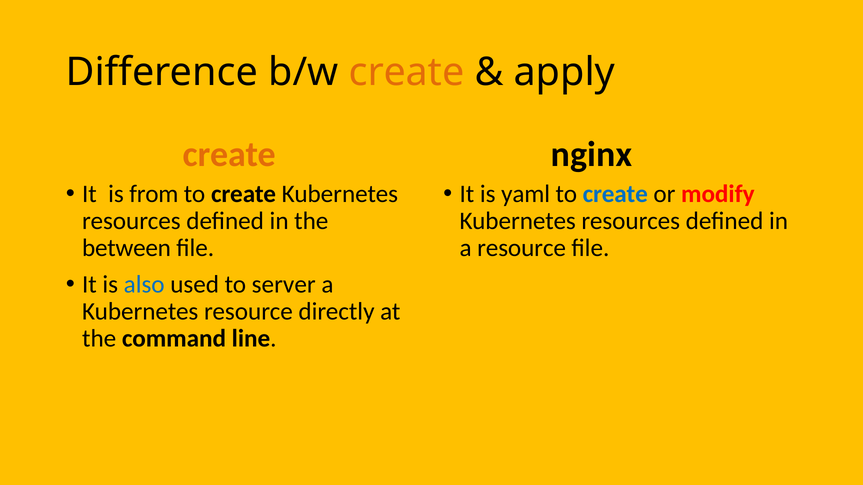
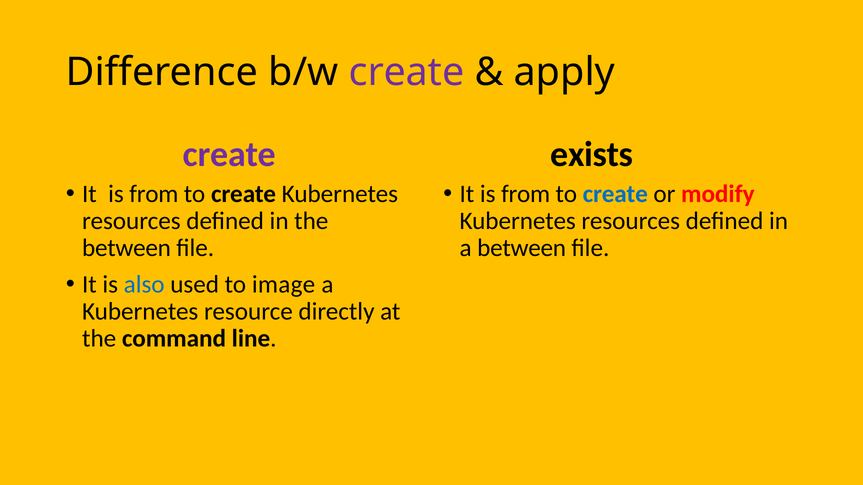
create colour: orange -> purple (407, 72)
create colour: orange -> purple (230, 154)
nginx: nginx -> exists (592, 154)
yaml: yaml -> from (526, 194)
a resource: resource -> between (522, 248)
server: server -> image (284, 285)
